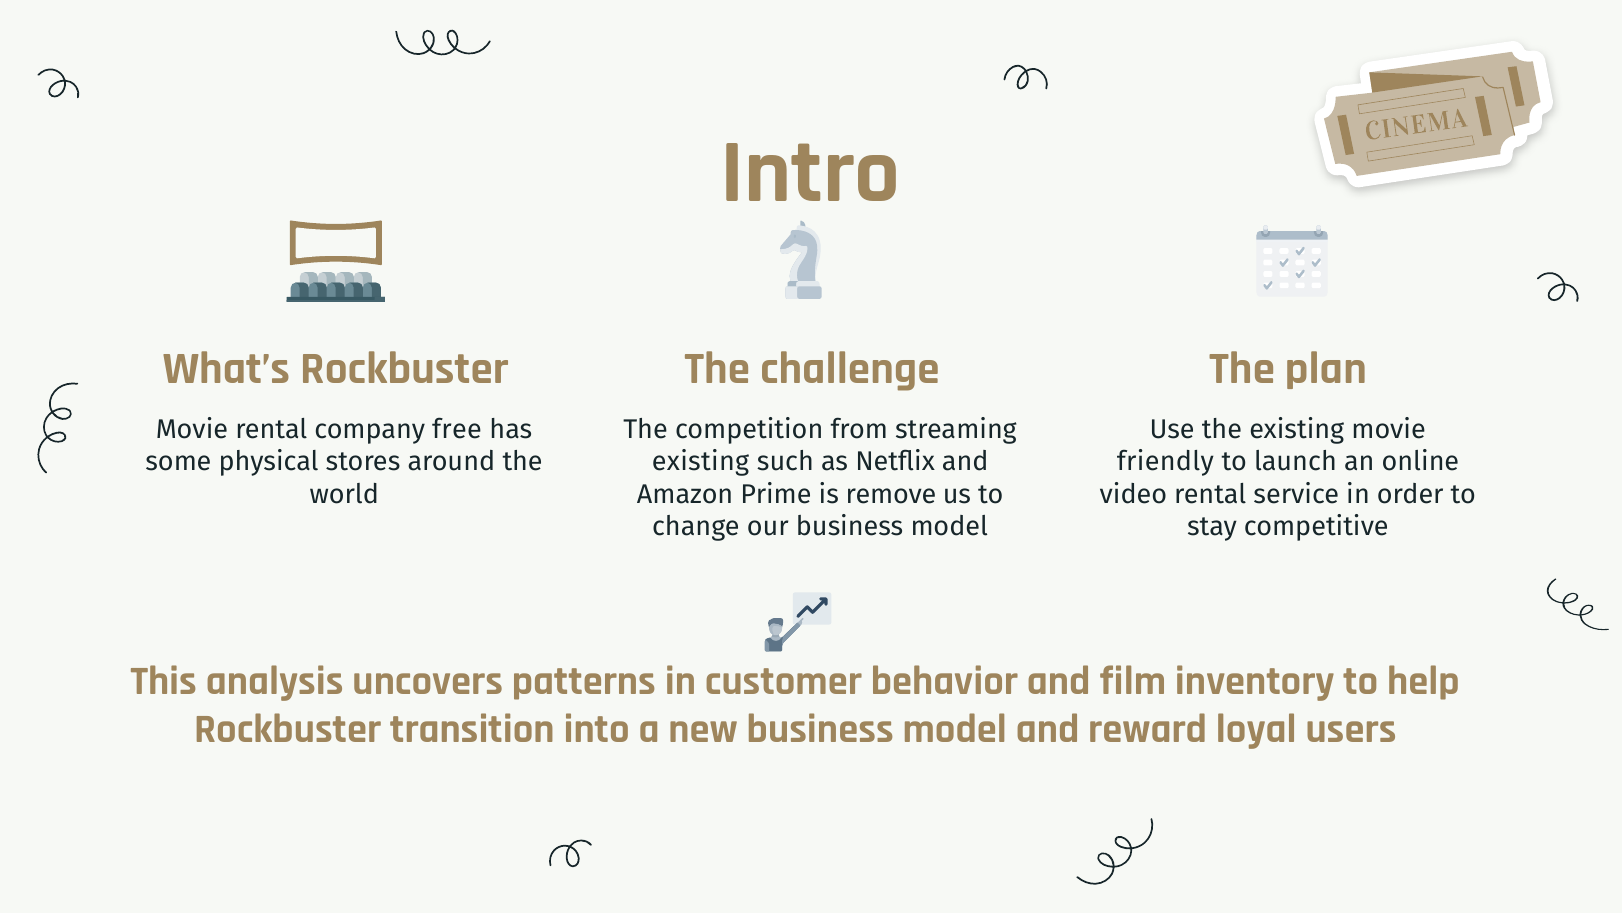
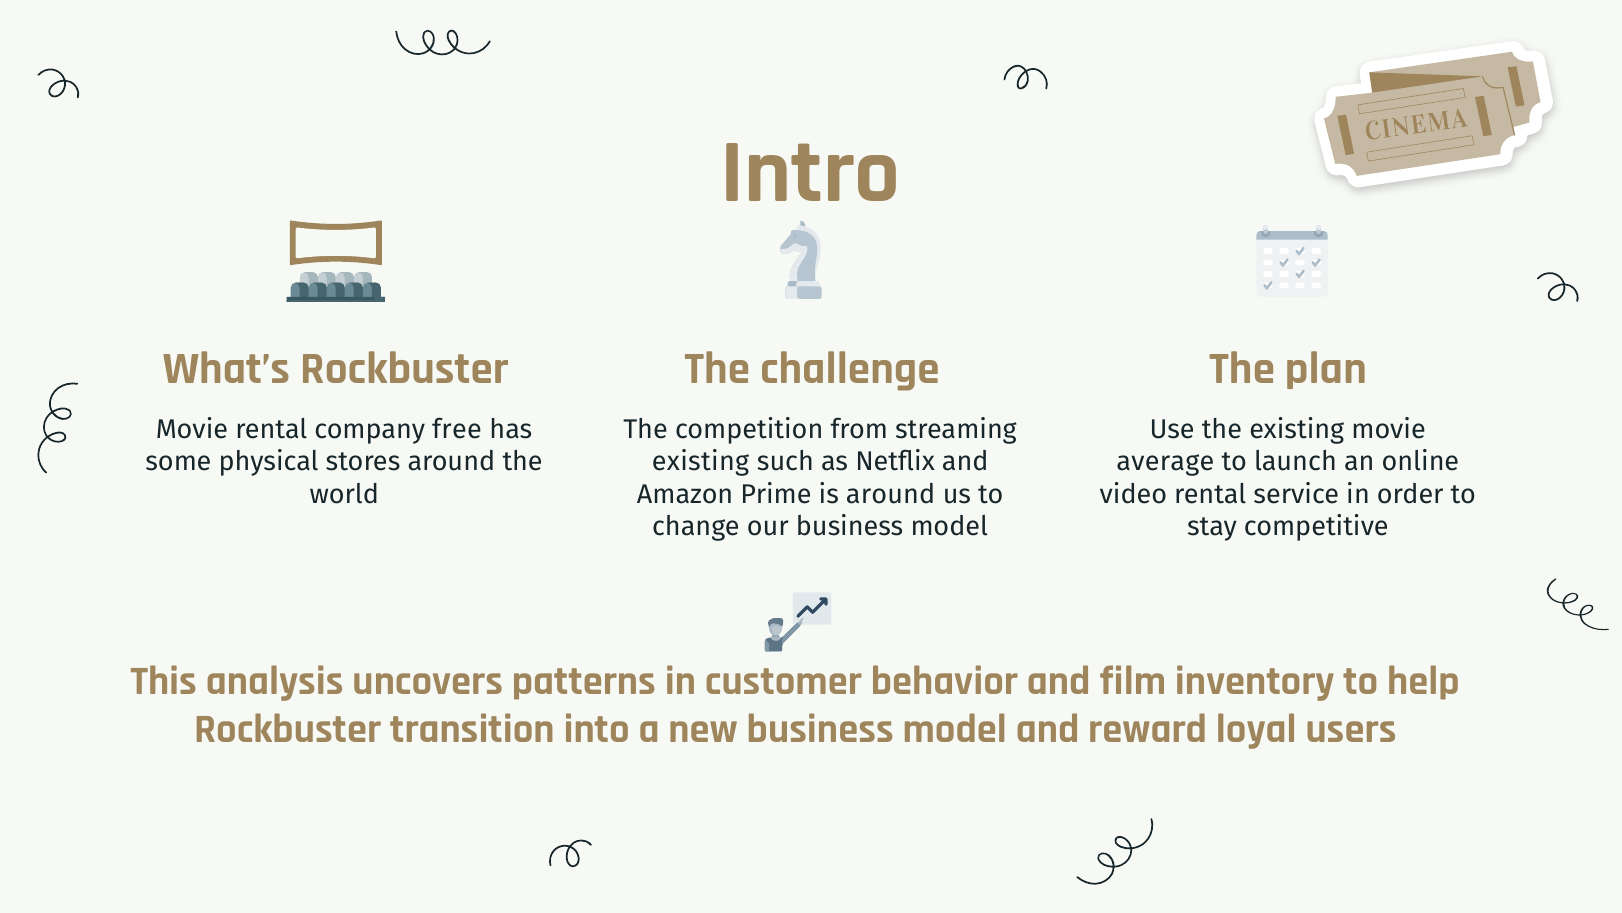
friendly: friendly -> average (1165, 462)
is remove: remove -> around (891, 494)
